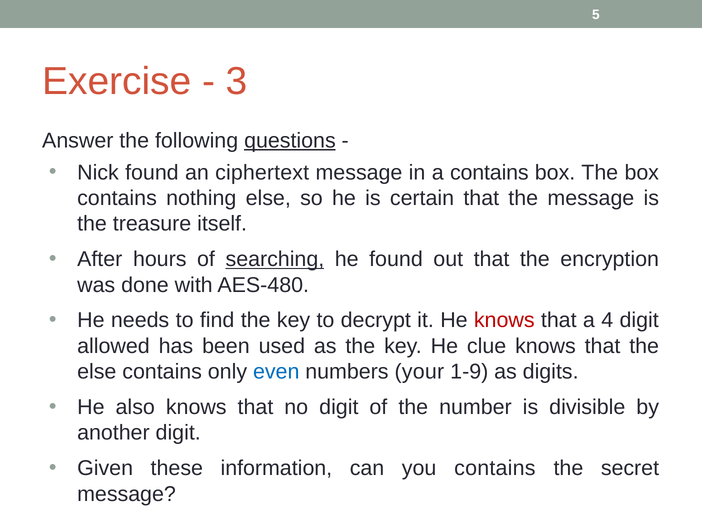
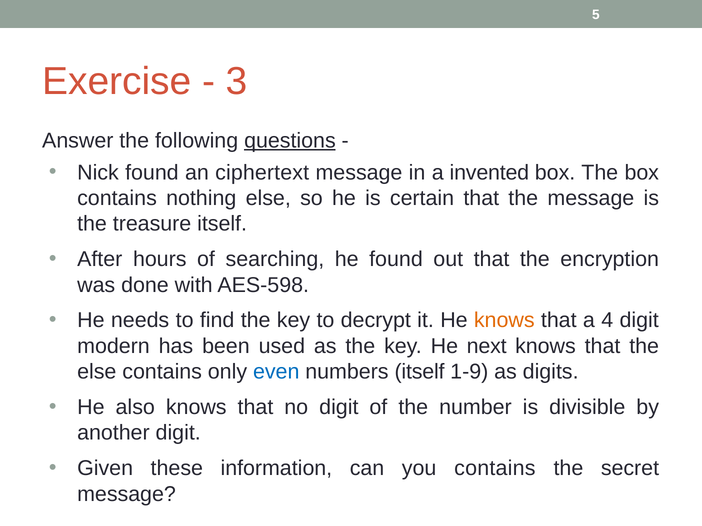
a contains: contains -> invented (489, 173)
searching underline: present -> none (275, 260)
AES-480: AES-480 -> AES-598 (263, 285)
knows colour: red -> orange (504, 321)
allowed: allowed -> modern (113, 346)
clue: clue -> next (487, 346)
numbers your: your -> itself (420, 372)
